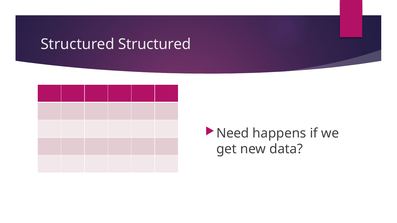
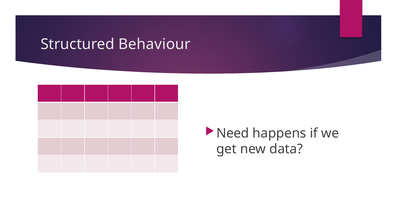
Structured Structured: Structured -> Behaviour (154, 44)
